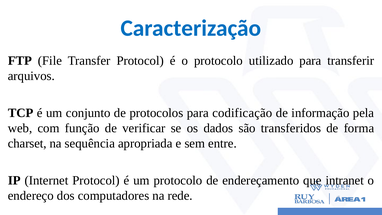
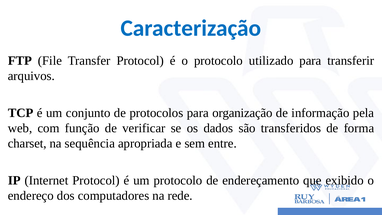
codificação: codificação -> organização (242, 113)
intranet: intranet -> exibido (345, 180)
